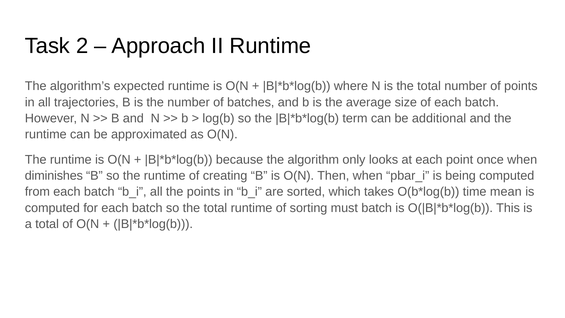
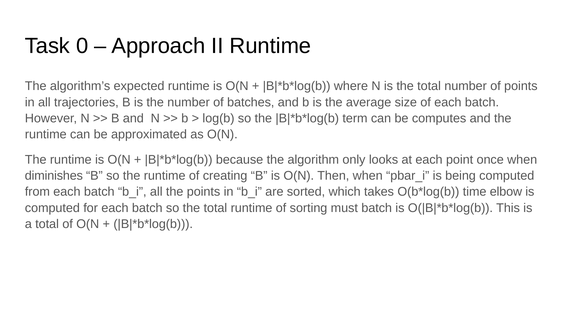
2: 2 -> 0 (82, 46)
additional: additional -> computes (439, 118)
mean: mean -> elbow (506, 192)
